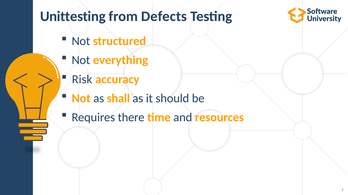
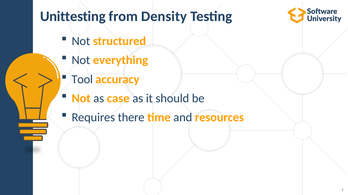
Defects: Defects -> Density (164, 16)
Risk: Risk -> Tool (82, 80)
shall: shall -> case (118, 99)
